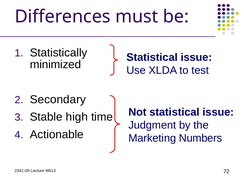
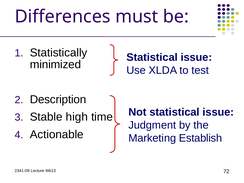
Secondary: Secondary -> Description (58, 99)
Numbers: Numbers -> Establish (201, 138)
